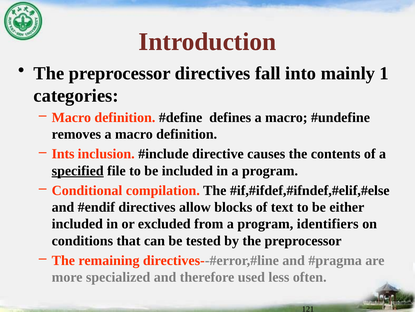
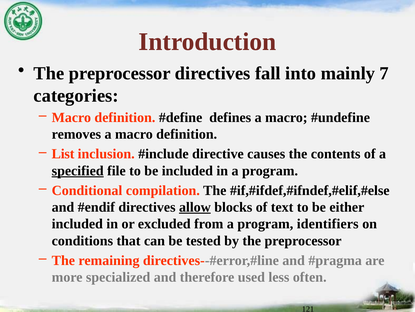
1: 1 -> 7 (384, 73)
Ints: Ints -> List (63, 154)
allow underline: none -> present (195, 207)
